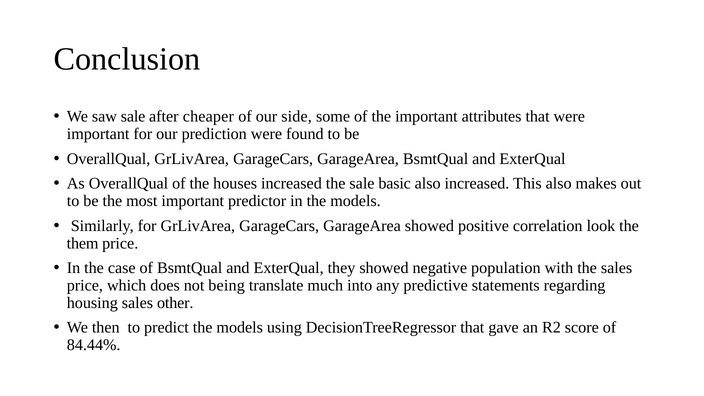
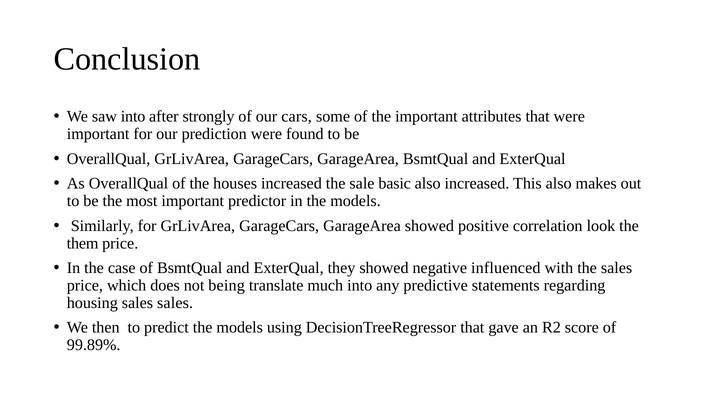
saw sale: sale -> into (133, 117)
cheaper: cheaper -> strongly (209, 117)
side: side -> cars (297, 117)
population: population -> influenced (506, 268)
sales other: other -> sales (175, 303)
84.44%: 84.44% -> 99.89% (94, 345)
